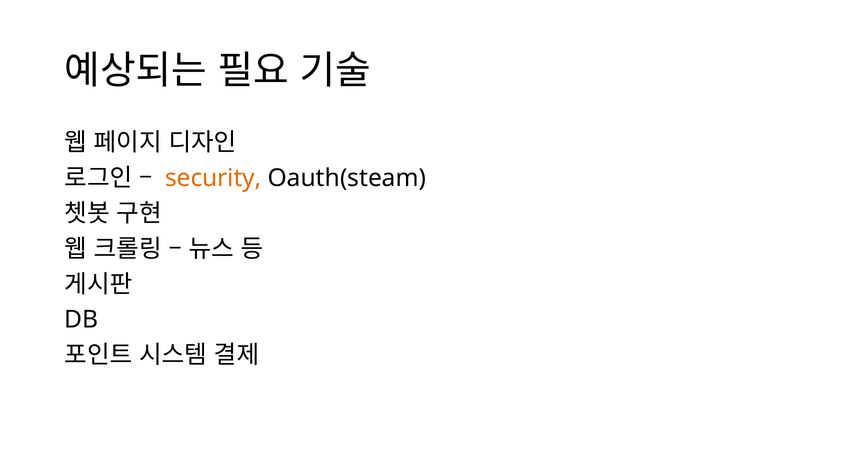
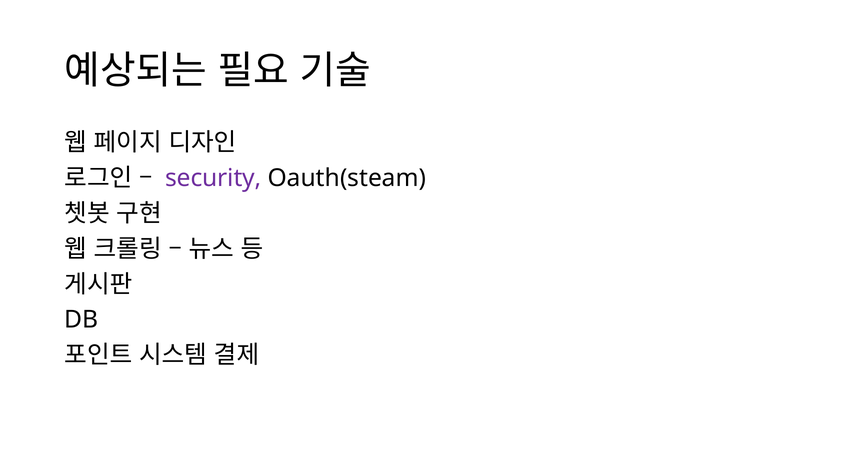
security colour: orange -> purple (213, 178)
